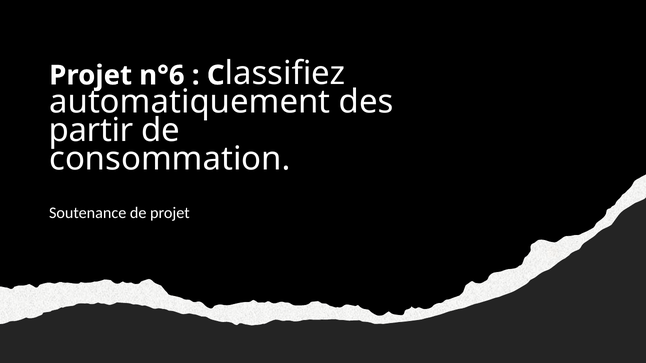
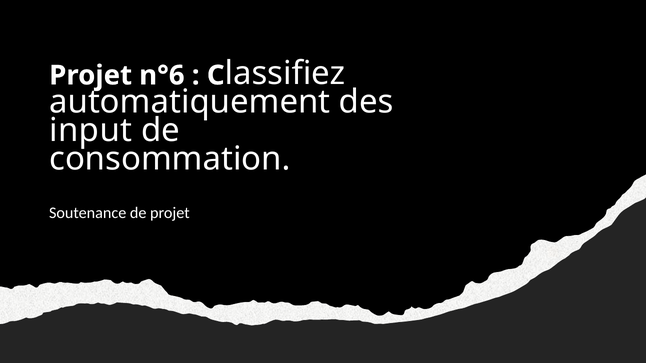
partir: partir -> input (91, 131)
